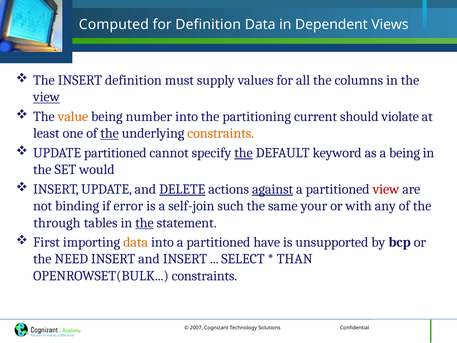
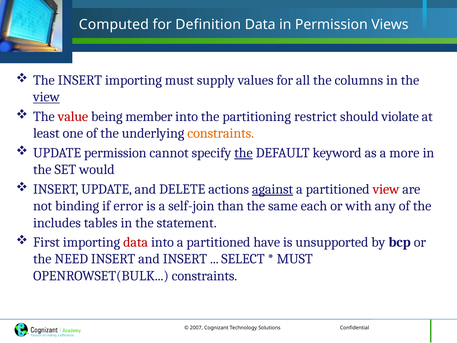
in Dependent: Dependent -> Permission (331, 25)
INSERT definition: definition -> importing (133, 80)
value colour: orange -> red (73, 116)
number: number -> member (149, 116)
current: current -> restrict (315, 116)
the underline: present -> none (110, 133)
UPDATE partitioned: partitioned -> permission (115, 153)
a being: being -> more (404, 153)
DELETE underline: present -> none (182, 189)
such: such -> than (231, 206)
your: your -> each (314, 206)
through: through -> includes (57, 223)
the underline: present -> none (144, 223)
data colour: orange -> red (136, 242)
THAN: THAN -> MUST (295, 259)
